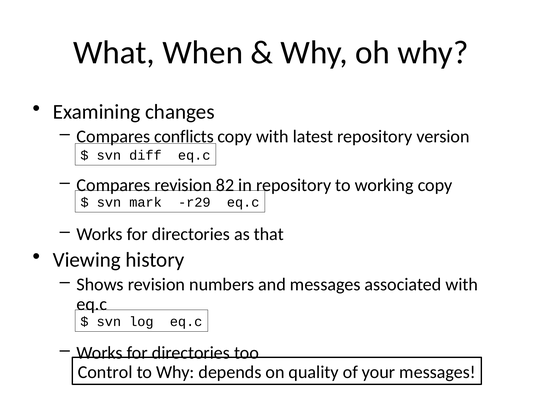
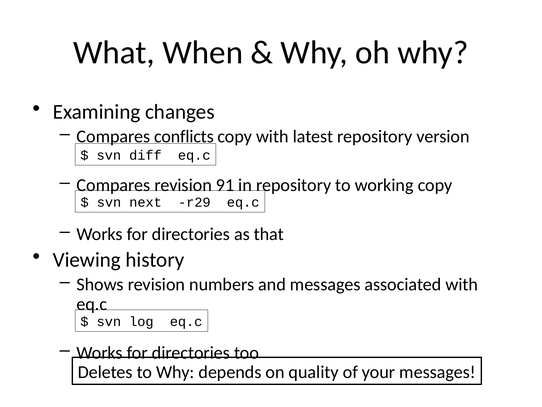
82: 82 -> 91 (225, 185)
mark: mark -> next (146, 202)
Control: Control -> Deletes (105, 372)
